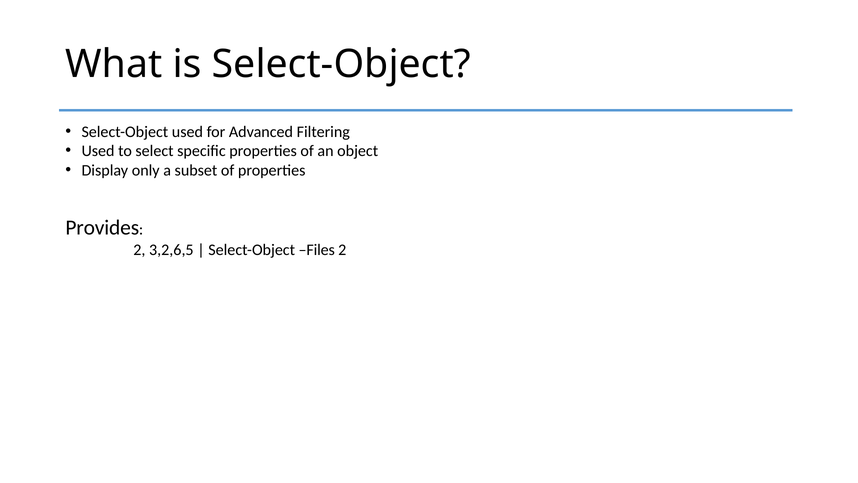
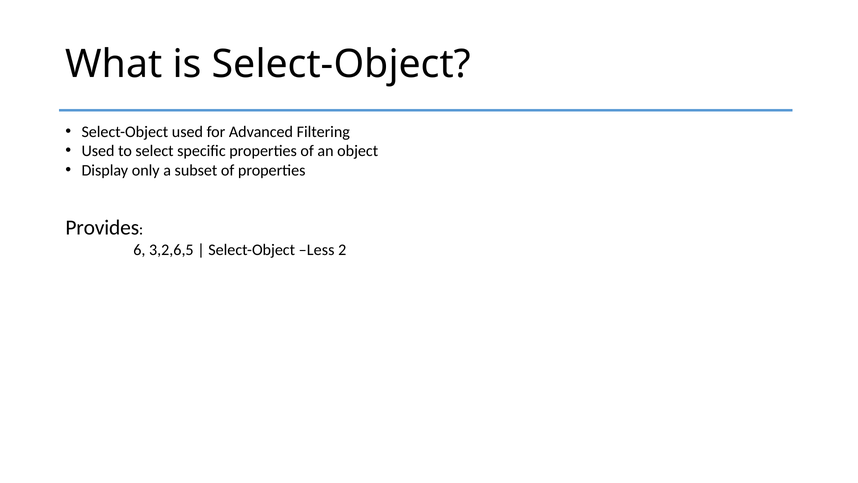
2: 2 -> 6 (139, 250)
Files: Files -> Less (317, 250)
